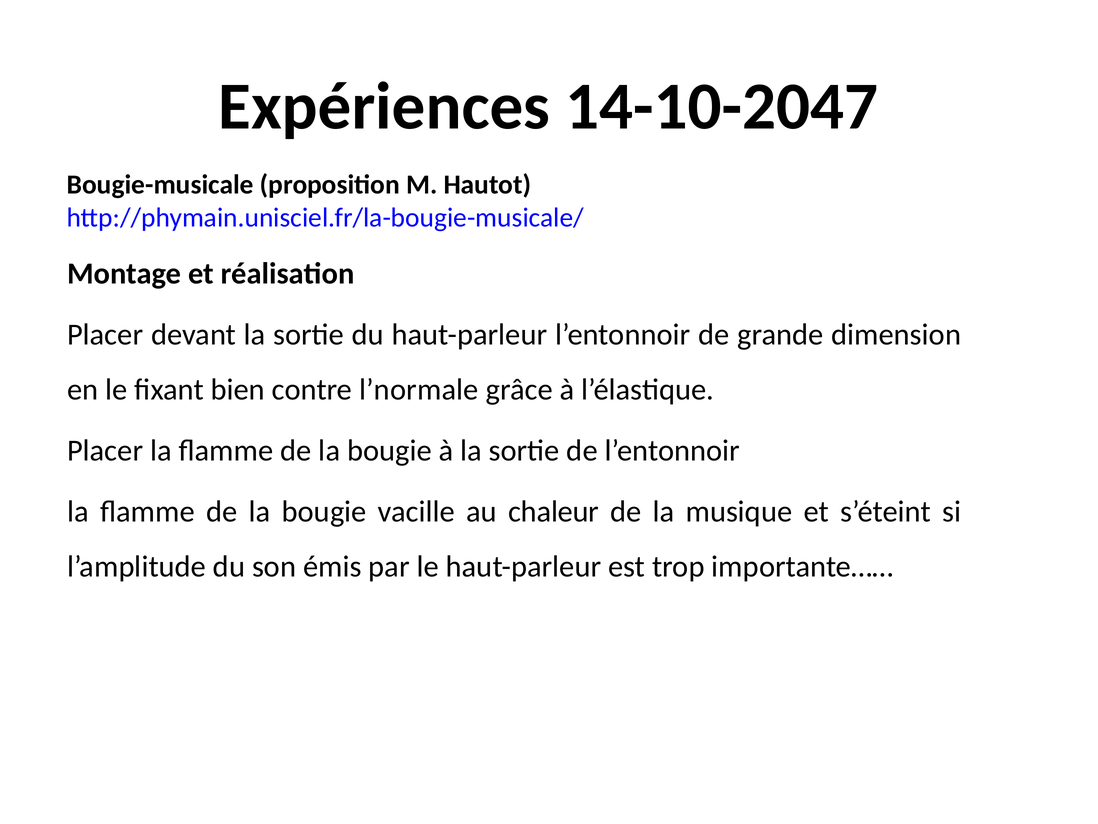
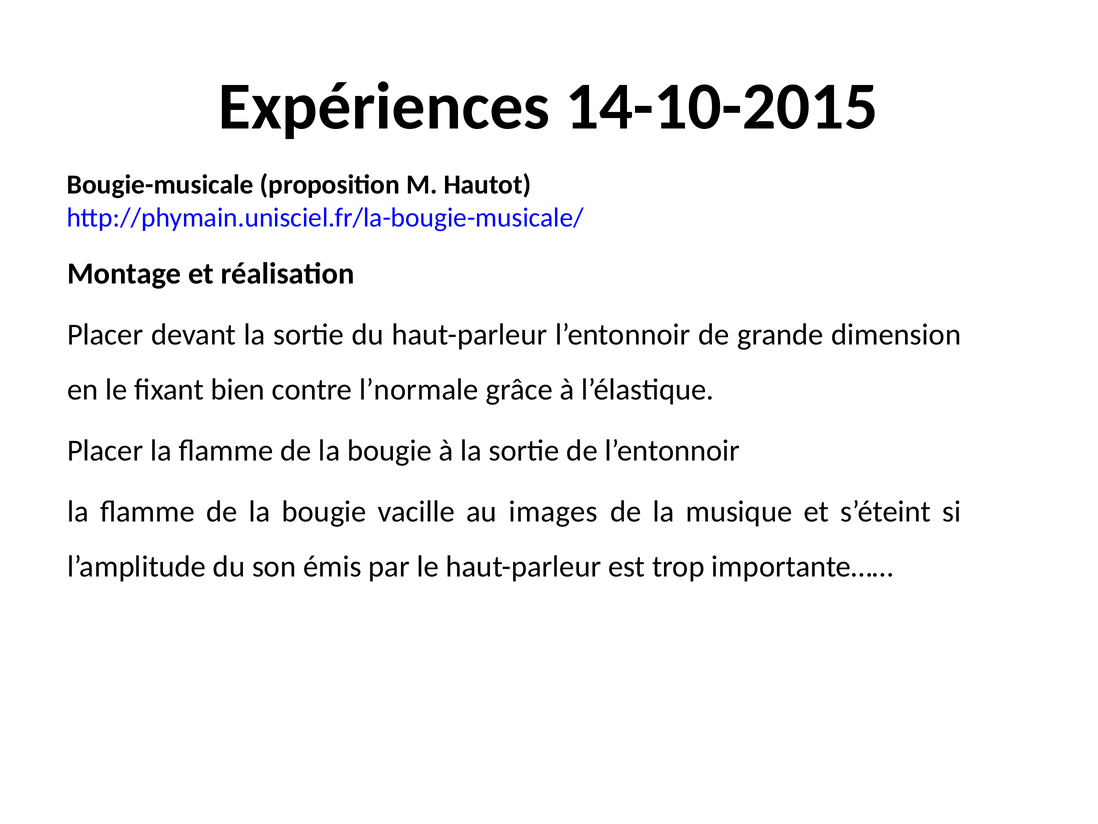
14-10-2047: 14-10-2047 -> 14-10-2015 (722, 106)
chaleur: chaleur -> images (553, 511)
